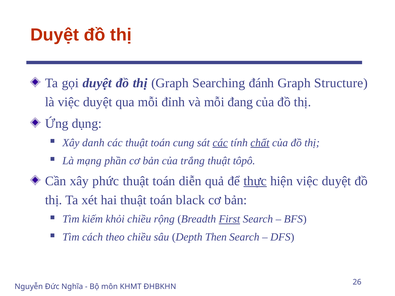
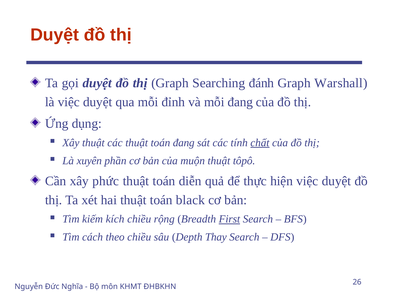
Structure: Structure -> Warshall (341, 83)
Xây danh: danh -> thuật (93, 143)
toán cung: cung -> đang (184, 143)
các underline: present -> none (220, 143)
mạng: mạng -> xuyên (89, 161)
trắng: trắng -> muộn (193, 161)
thực underline: present -> none (255, 181)
khỏi: khỏi -> kích (115, 219)
Then: Then -> Thay (216, 237)
